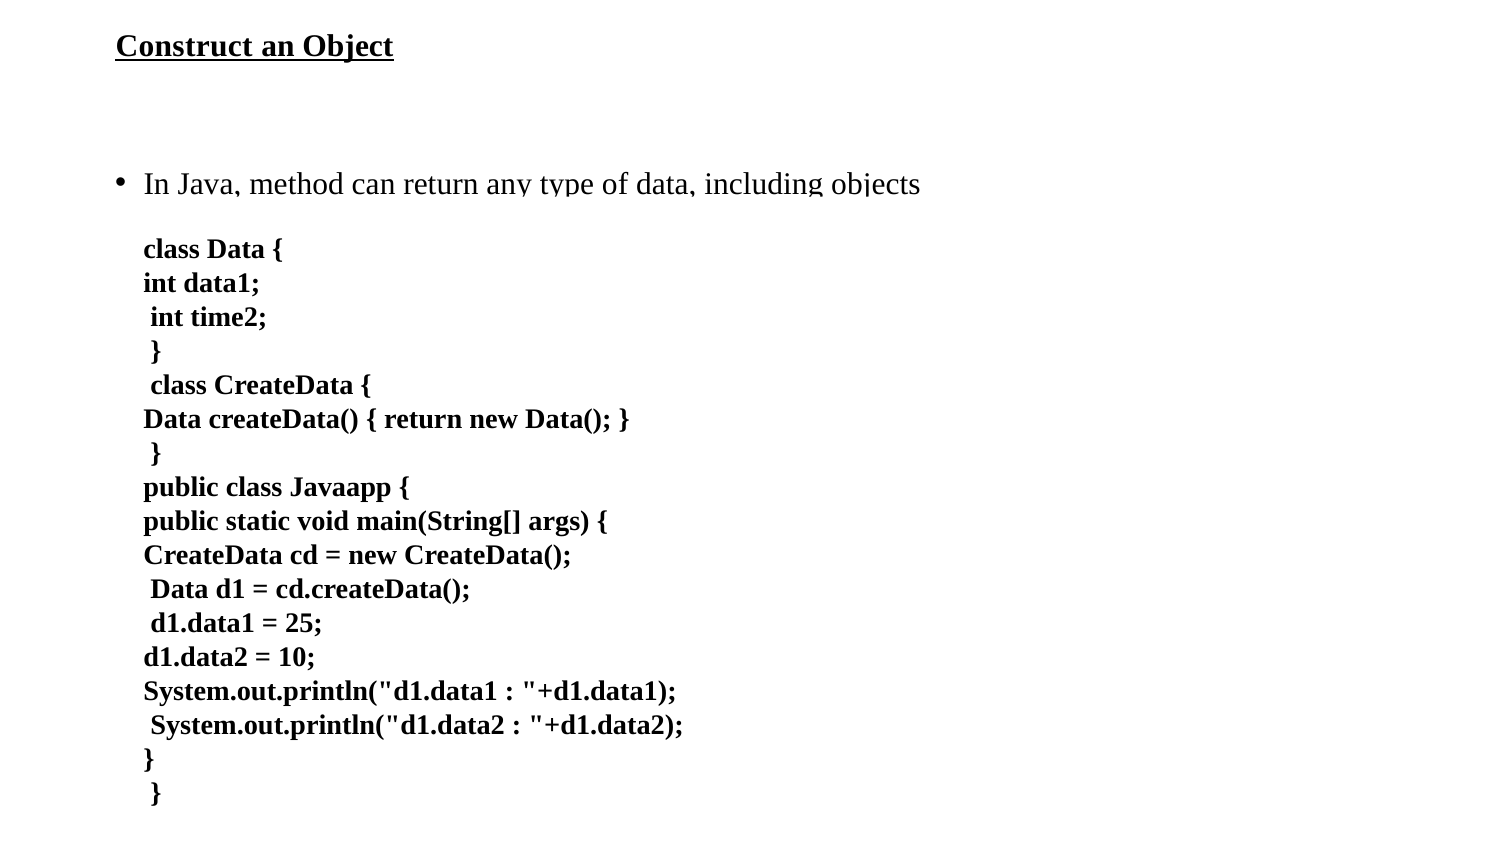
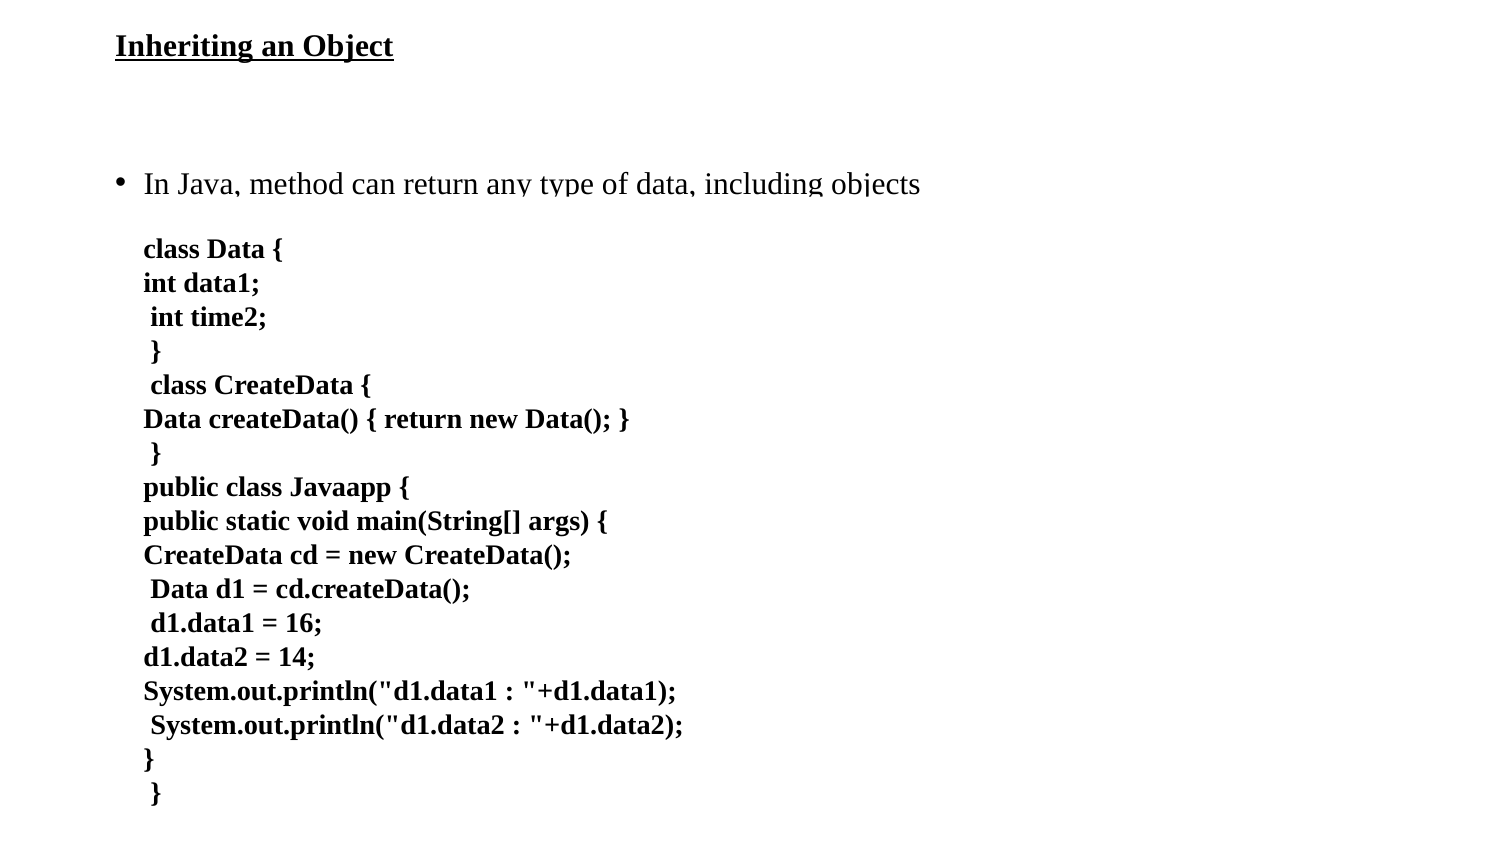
Construct: Construct -> Inheriting (184, 46)
25: 25 -> 16 (304, 623)
10: 10 -> 14 (297, 657)
